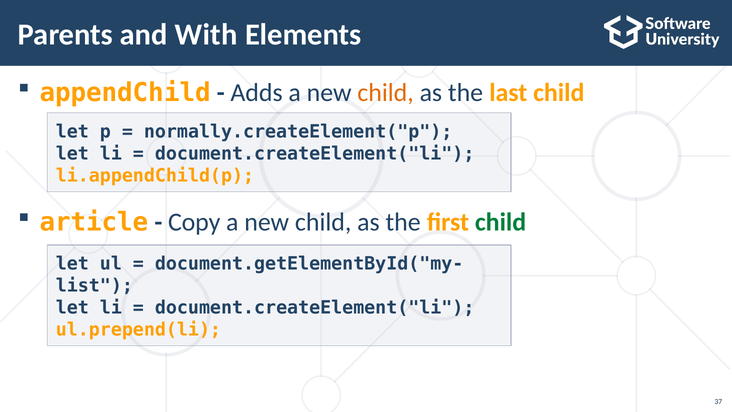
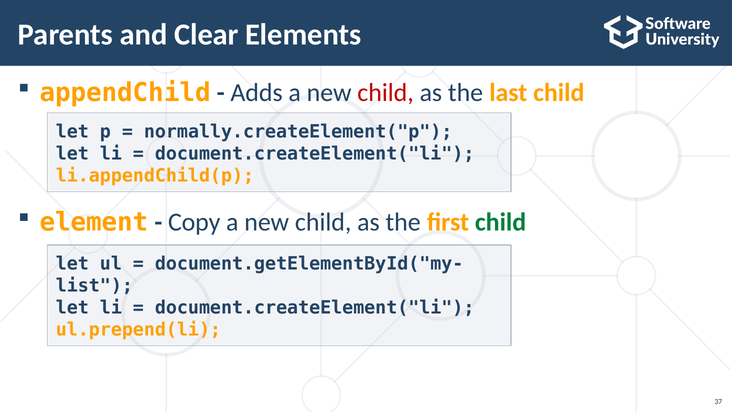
With: With -> Clear (206, 35)
child colour: orange -> red (386, 93)
article: article -> element (94, 222)
